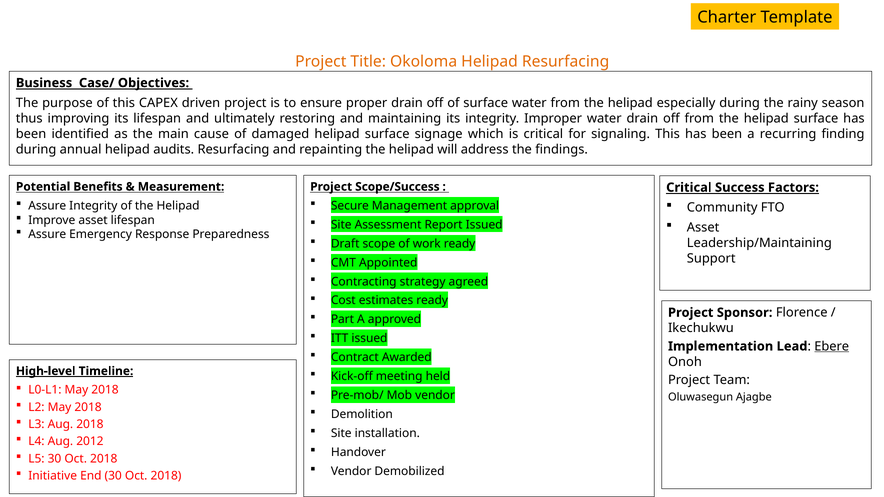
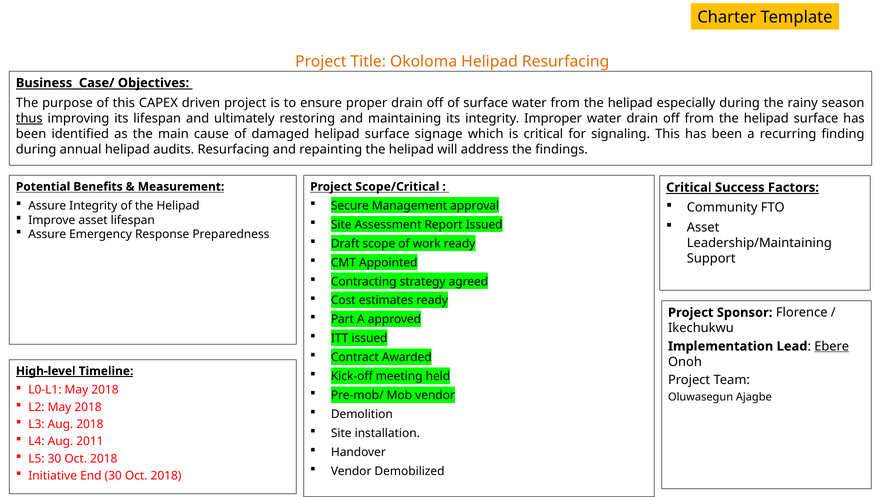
thus underline: none -> present (29, 119)
Scope/Success: Scope/Success -> Scope/Critical (397, 187)
2012: 2012 -> 2011 (90, 442)
